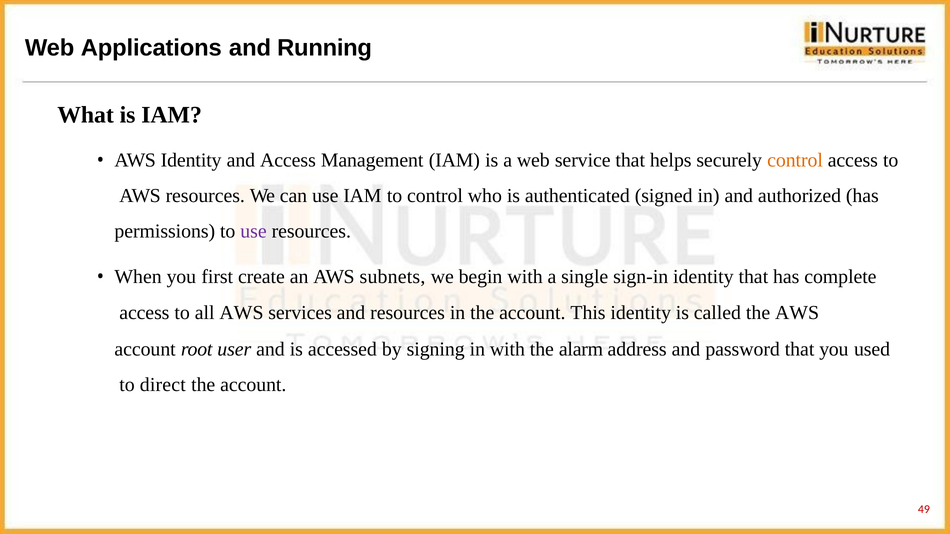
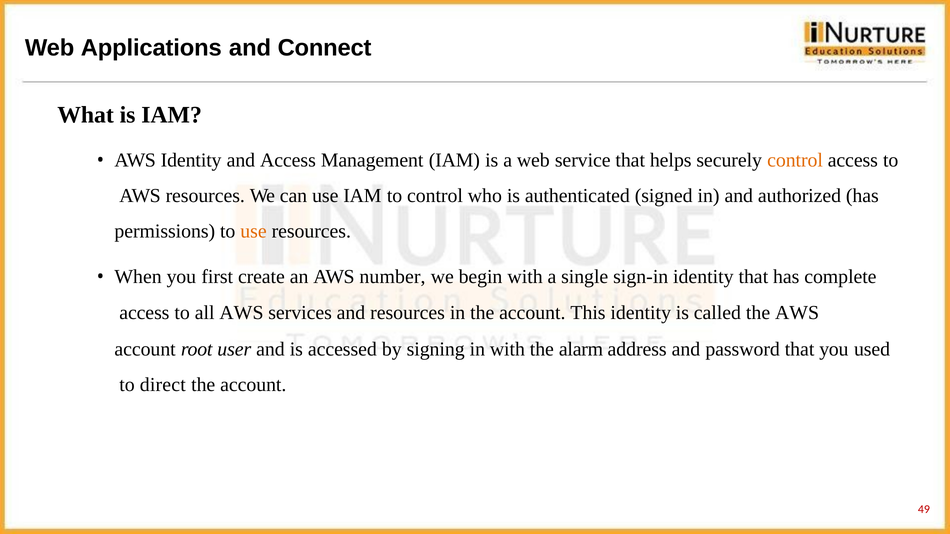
Running: Running -> Connect (325, 48)
use colour: purple -> orange (253, 232)
subnets: subnets -> number (393, 277)
